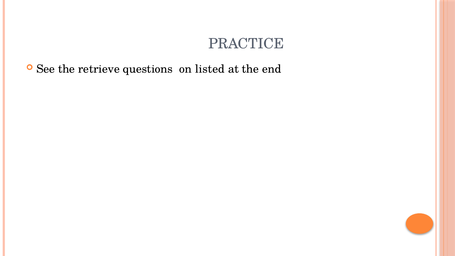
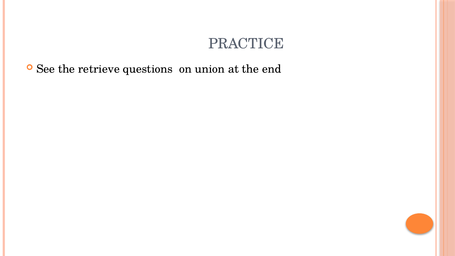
listed: listed -> union (210, 69)
